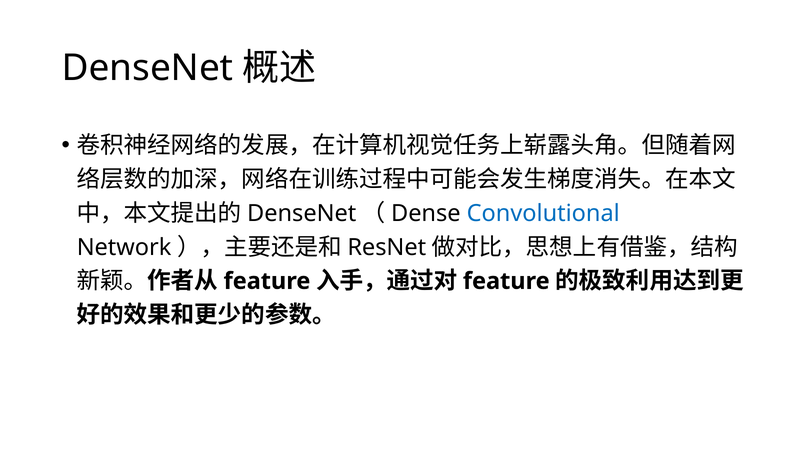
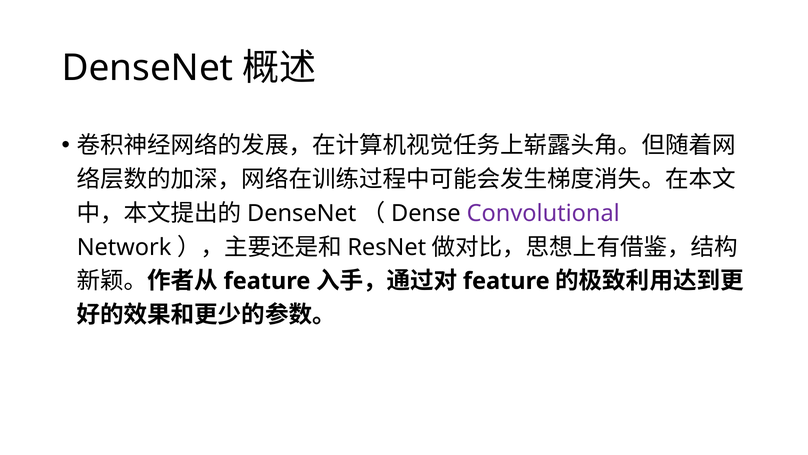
Convolutional colour: blue -> purple (543, 213)
